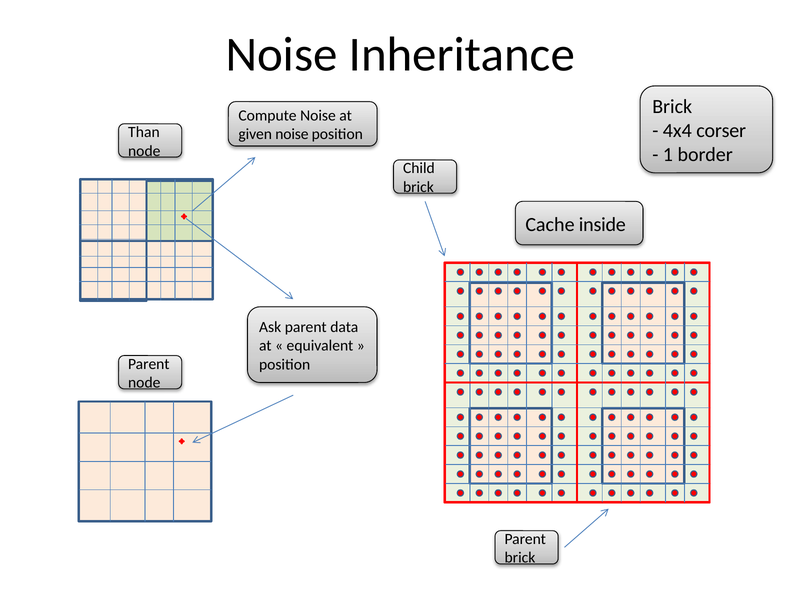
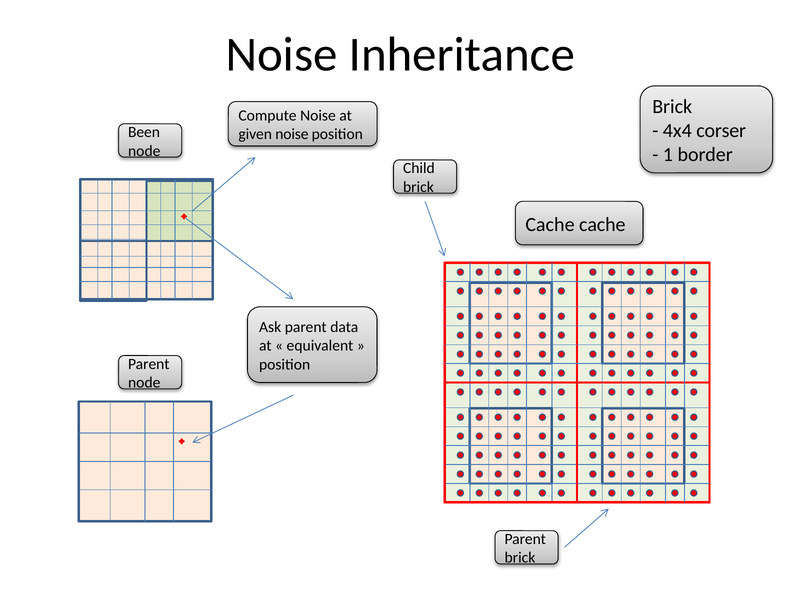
Than: Than -> Been (144, 132)
Cache inside: inside -> cache (602, 224)
